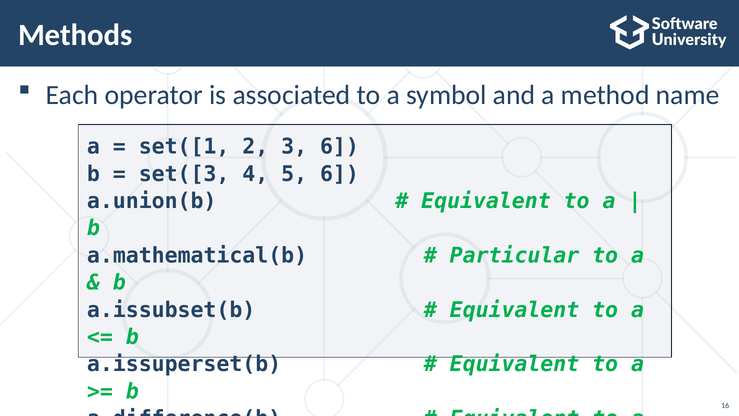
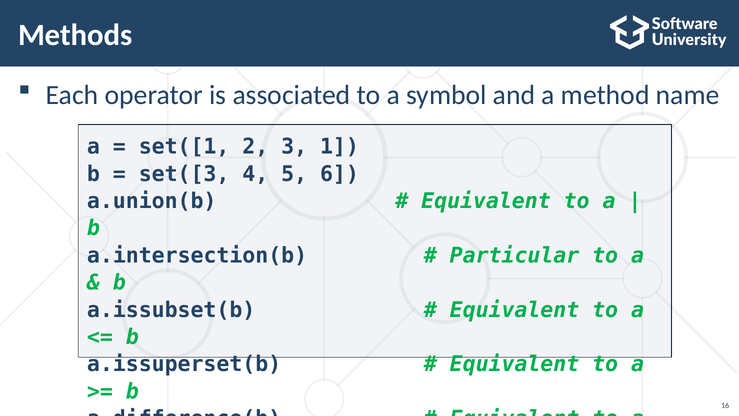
3 6: 6 -> 1 (339, 147)
a.mathematical(b: a.mathematical(b -> a.intersection(b (197, 255)
